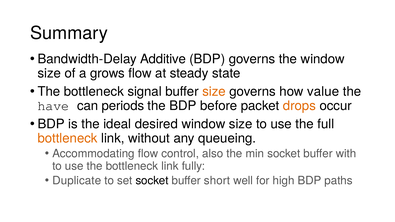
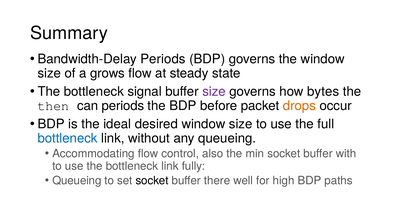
Bandwidth-Delay Additive: Additive -> Periods (163, 59)
size colour: orange -> purple (214, 92)
value: value -> bytes (323, 92)
have: have -> then (53, 106)
bottleneck colour: orange -> blue (68, 138)
Duplicate: Duplicate -> Queueing (77, 181)
short: short -> there (217, 181)
